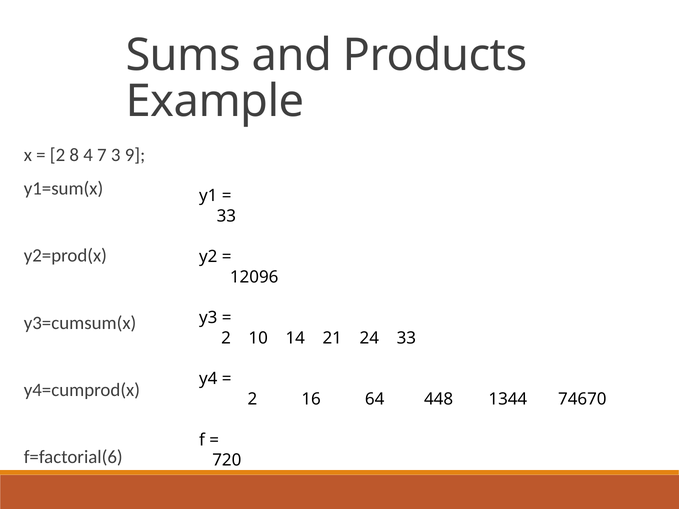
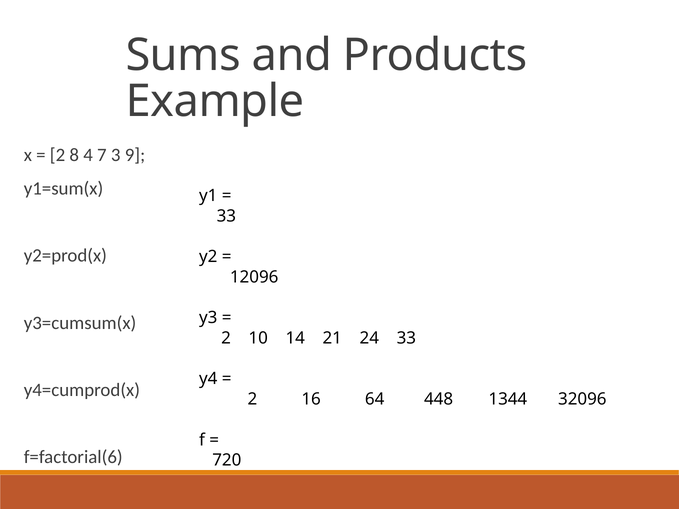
74670: 74670 -> 32096 (582, 399)
